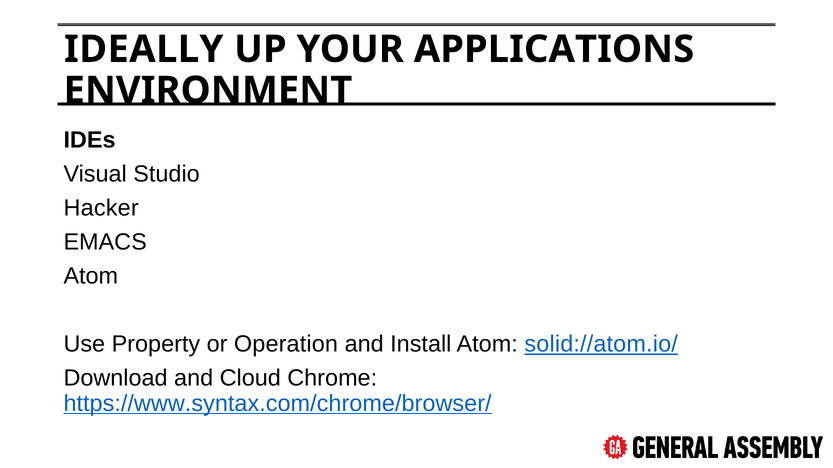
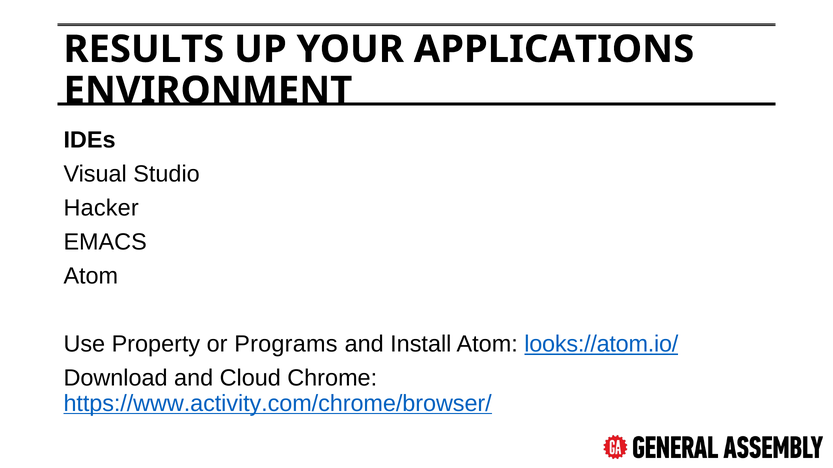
IDEALLY: IDEALLY -> RESULTS (144, 49)
Operation: Operation -> Programs (286, 344)
solid://atom.io/: solid://atom.io/ -> looks://atom.io/ (601, 344)
https://www.syntax.com/chrome/browser/: https://www.syntax.com/chrome/browser/ -> https://www.activity.com/chrome/browser/ (278, 404)
